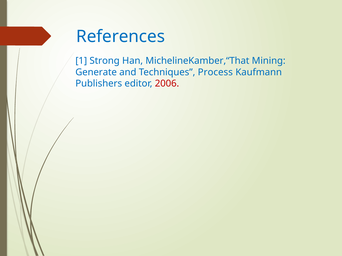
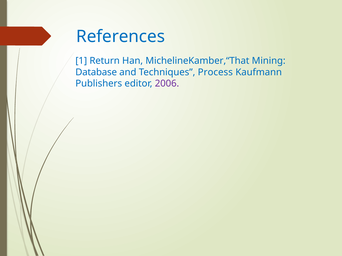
Strong: Strong -> Return (105, 61)
Generate: Generate -> Database (96, 72)
2006 colour: red -> purple (167, 84)
